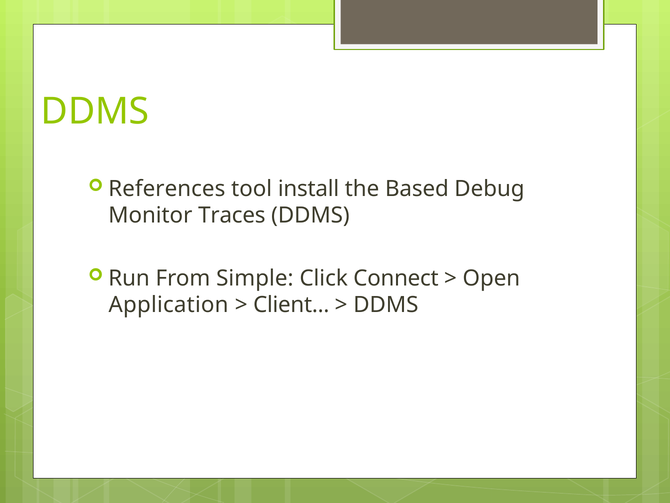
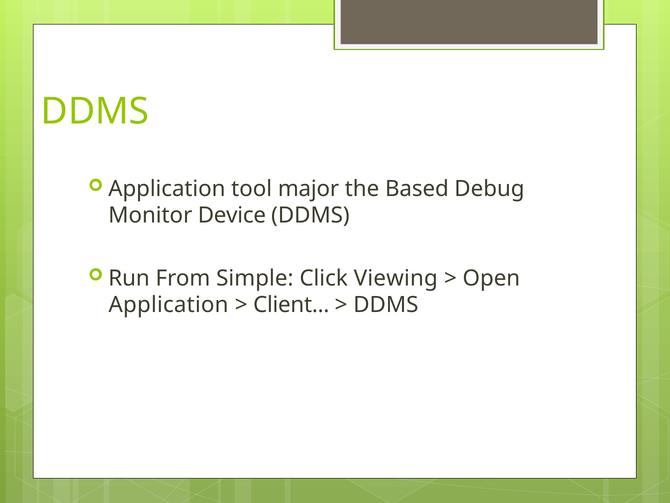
References: References -> Application (167, 189)
install: install -> major (309, 189)
Traces: Traces -> Device (232, 215)
Connect: Connect -> Viewing (396, 278)
